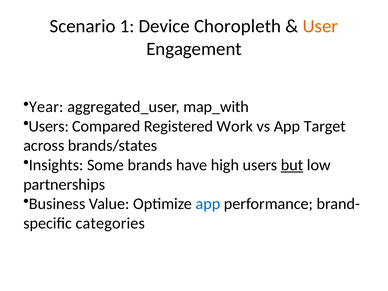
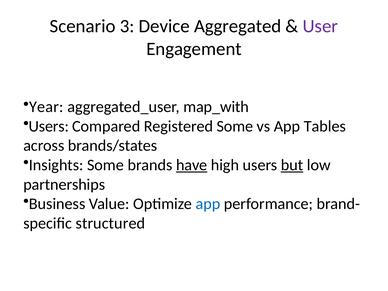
1: 1 -> 3 (127, 26)
Choropleth: Choropleth -> Aggregated (238, 26)
User colour: orange -> purple (320, 26)
Registered Work: Work -> Some (235, 126)
Target: Target -> Tables (325, 126)
have underline: none -> present (192, 165)
categories: categories -> structured (110, 223)
